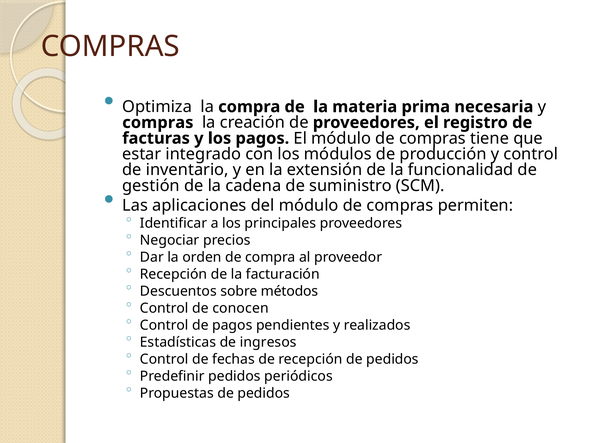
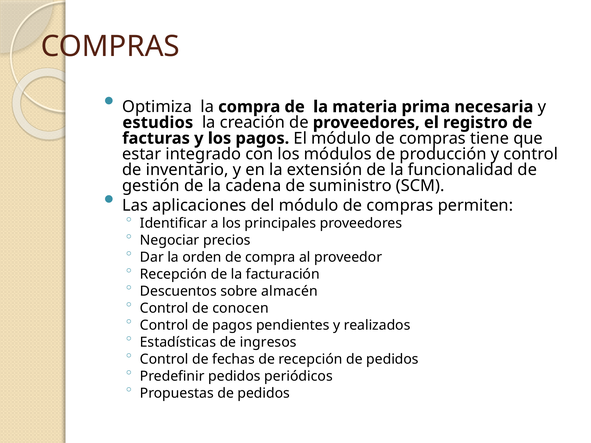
compras: compras -> estudios (158, 123)
métodos: métodos -> almacén (289, 291)
